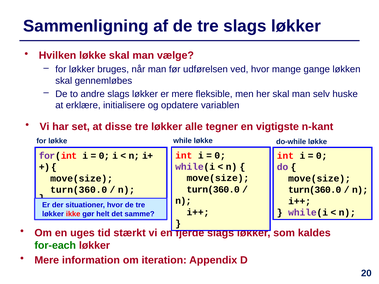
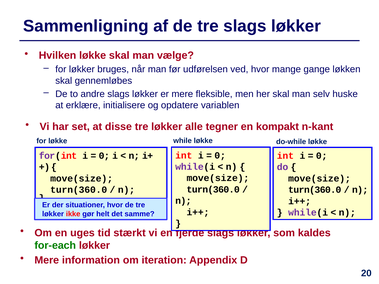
vigtigste: vigtigste -> kompakt (277, 127)
